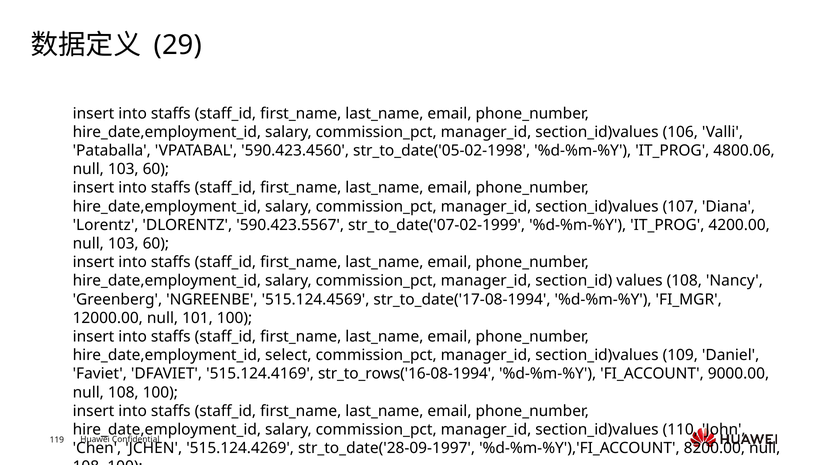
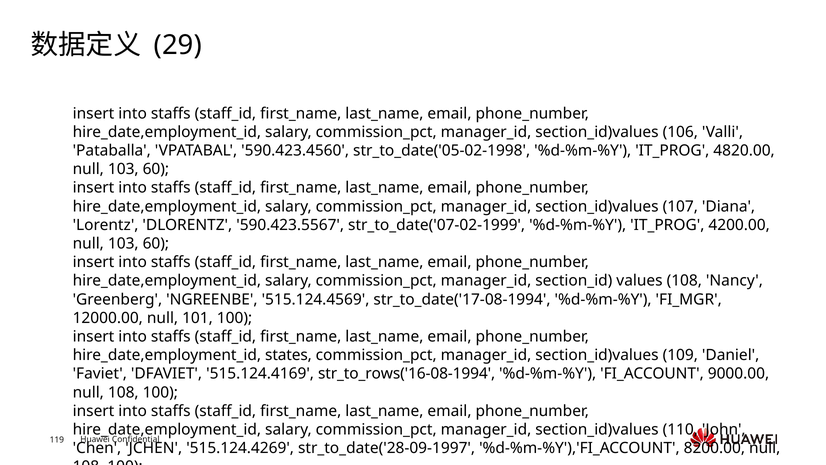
4800.06: 4800.06 -> 4820.00 (744, 151)
select: select -> states (288, 355)
